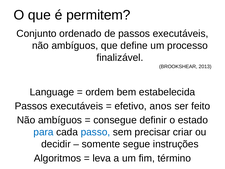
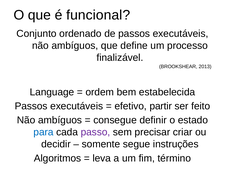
permitem: permitem -> funcional (98, 15)
anos: anos -> partir (161, 106)
passo colour: blue -> purple (95, 132)
